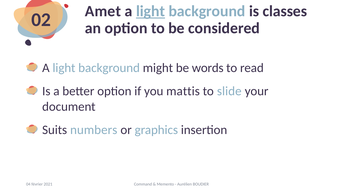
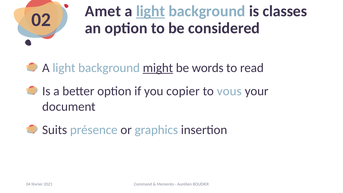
might underline: none -> present (158, 68)
mattis: mattis -> copier (183, 91)
slide: slide -> vous (229, 91)
numbers: numbers -> présence (94, 130)
